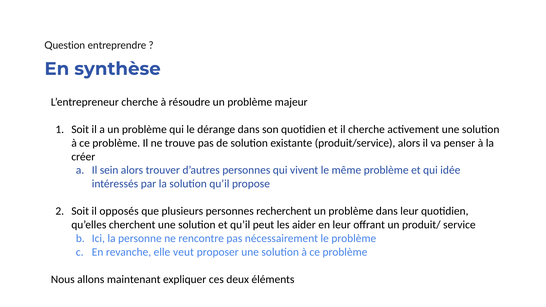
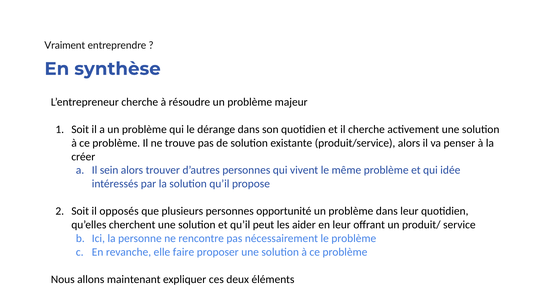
Question: Question -> Vraiment (65, 46)
recherchent: recherchent -> opportunité (284, 211)
veut: veut -> faire (184, 252)
